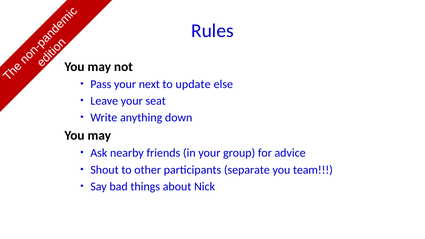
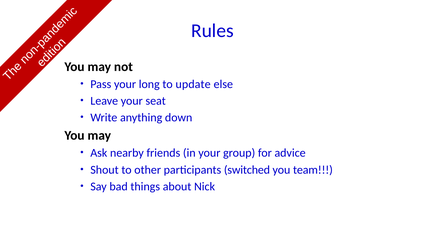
next: next -> long (149, 84)
separate: separate -> switched (247, 170)
